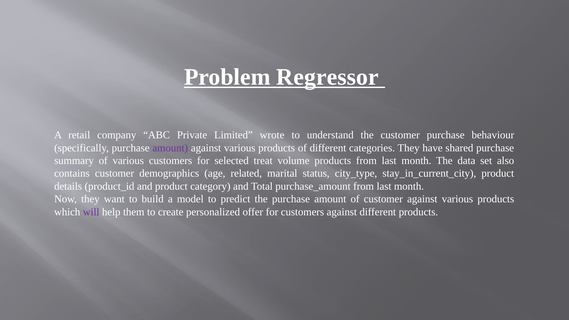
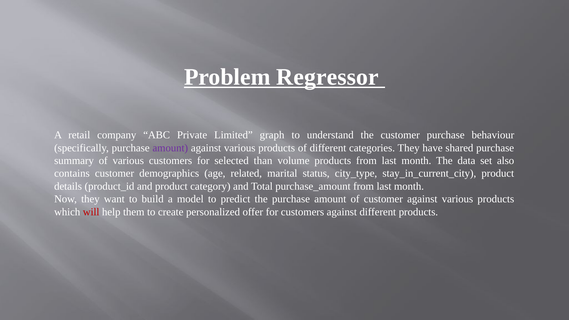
wrote: wrote -> graph (272, 135)
treat: treat -> than (263, 161)
will colour: purple -> red (91, 212)
